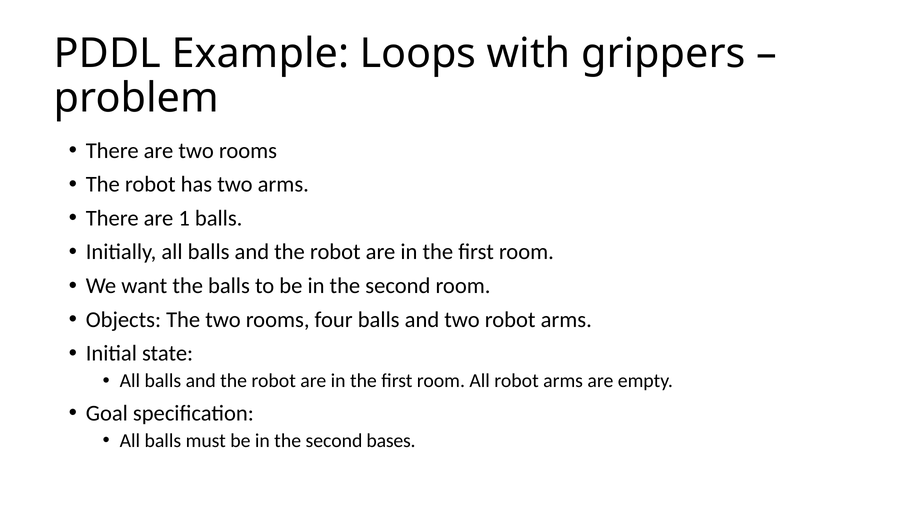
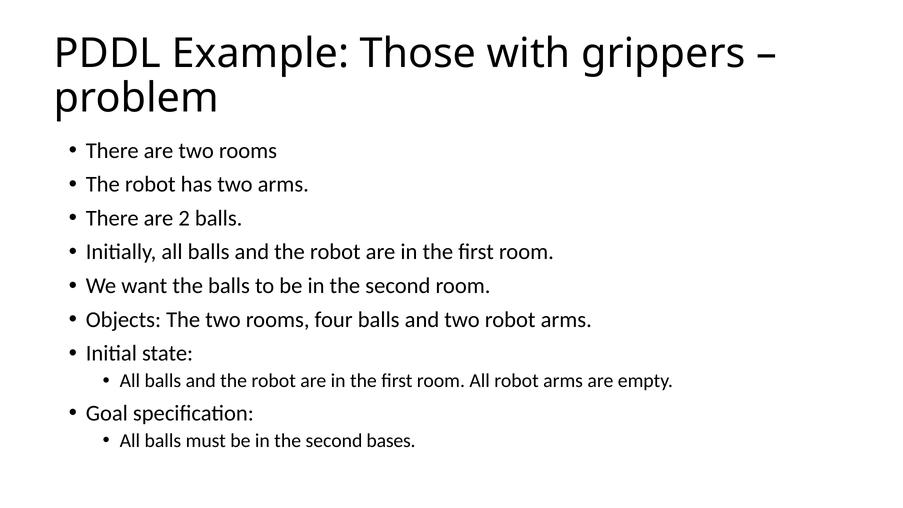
Loops: Loops -> Those (418, 54)
1: 1 -> 2 (184, 218)
